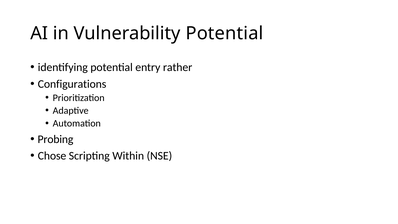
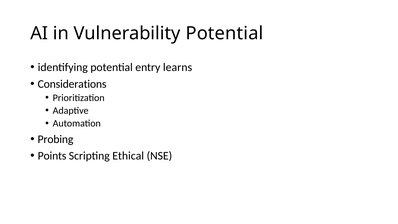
rather: rather -> learns (178, 67)
Configurations: Configurations -> Considerations (72, 84)
Chose: Chose -> Points (52, 156)
Within: Within -> Ethical (128, 156)
